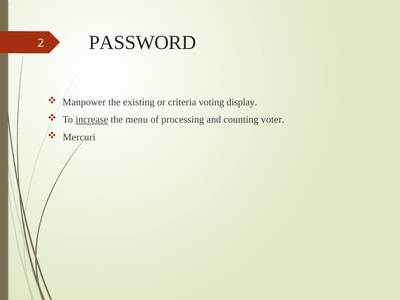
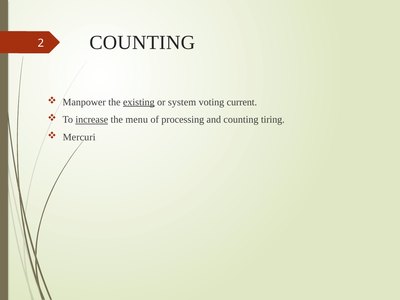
PASSWORD: PASSWORD -> COUNTING (142, 43)
existing underline: none -> present (139, 102)
criteria: criteria -> system (182, 102)
display: display -> current (242, 102)
voter: voter -> tiring (273, 120)
